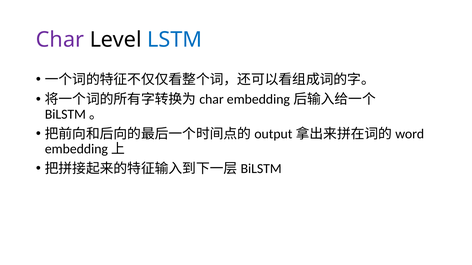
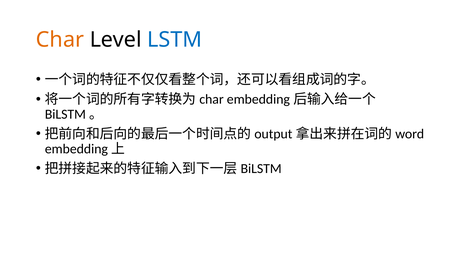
Char colour: purple -> orange (60, 40)
